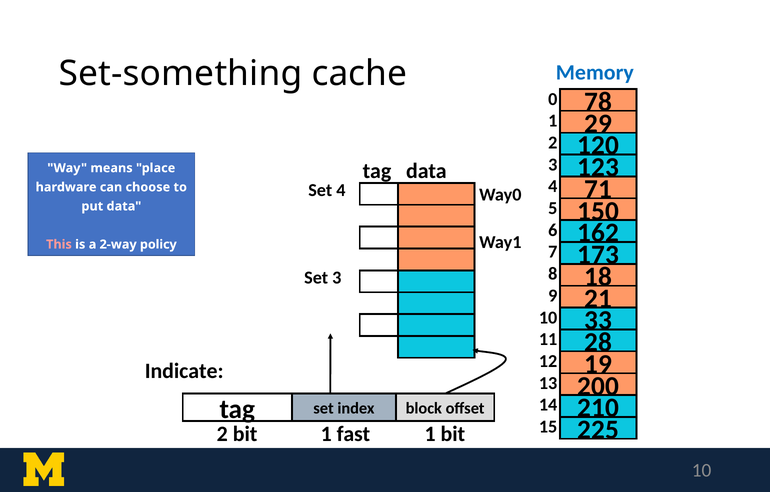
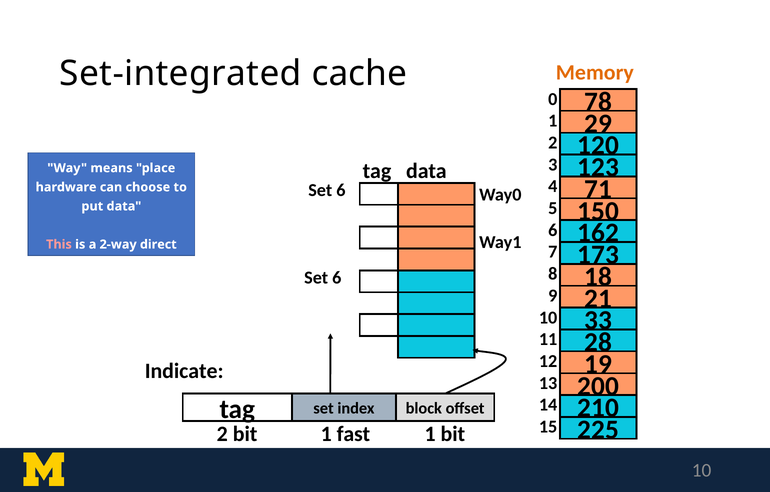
Memory colour: blue -> orange (595, 72)
Set-something: Set-something -> Set-integrated (180, 74)
4: 4 -> 6 (341, 191)
policy: policy -> direct (158, 244)
3: 3 -> 6 (337, 278)
